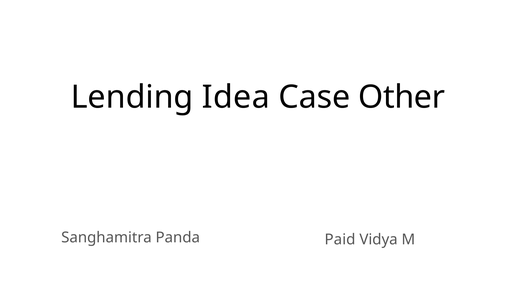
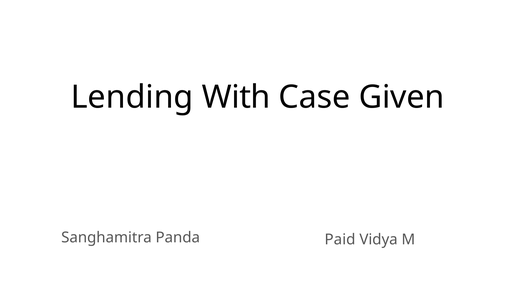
Idea: Idea -> With (236, 97)
Other: Other -> Given (402, 97)
